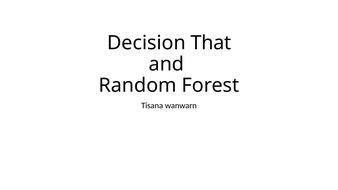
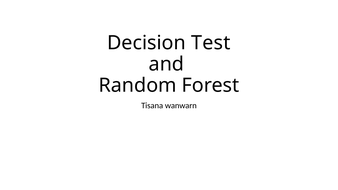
That: That -> Test (211, 43)
